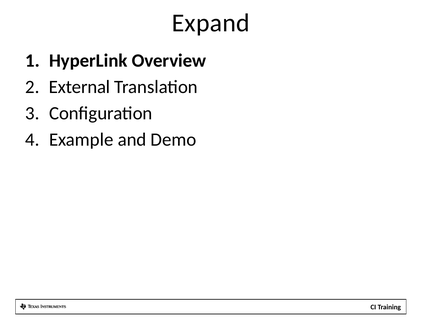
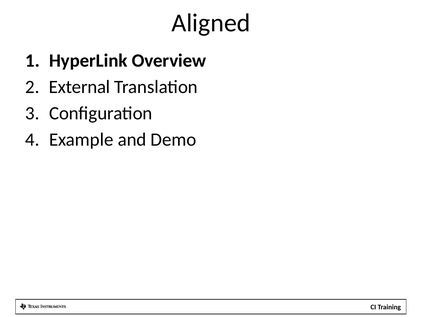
Expand: Expand -> Aligned (211, 23)
